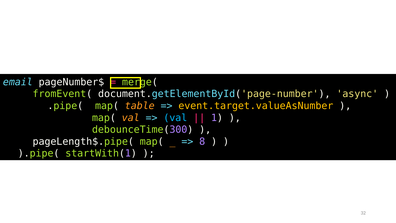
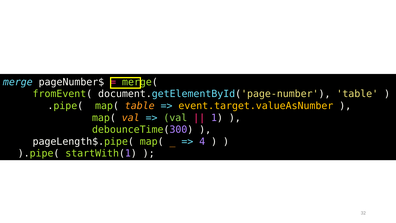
email: email -> merge (18, 82)
document.getElementById('page-number async: async -> table (357, 94)
val colour: light blue -> light green (175, 118)
8: 8 -> 4 (202, 141)
